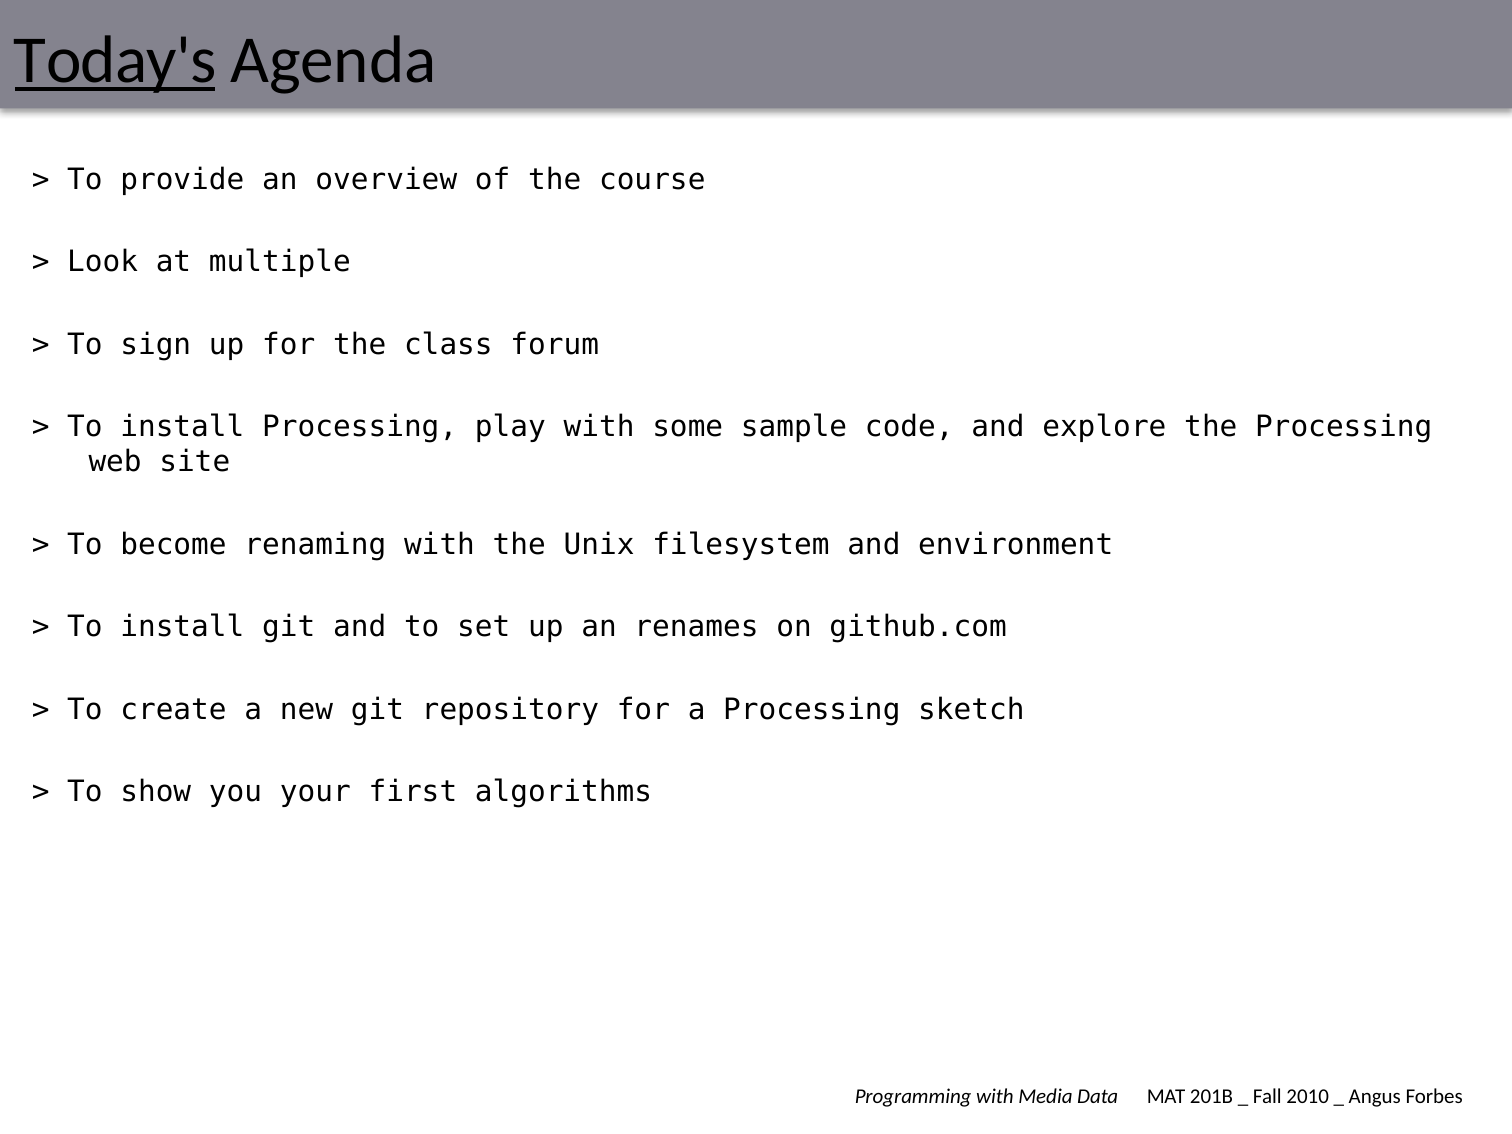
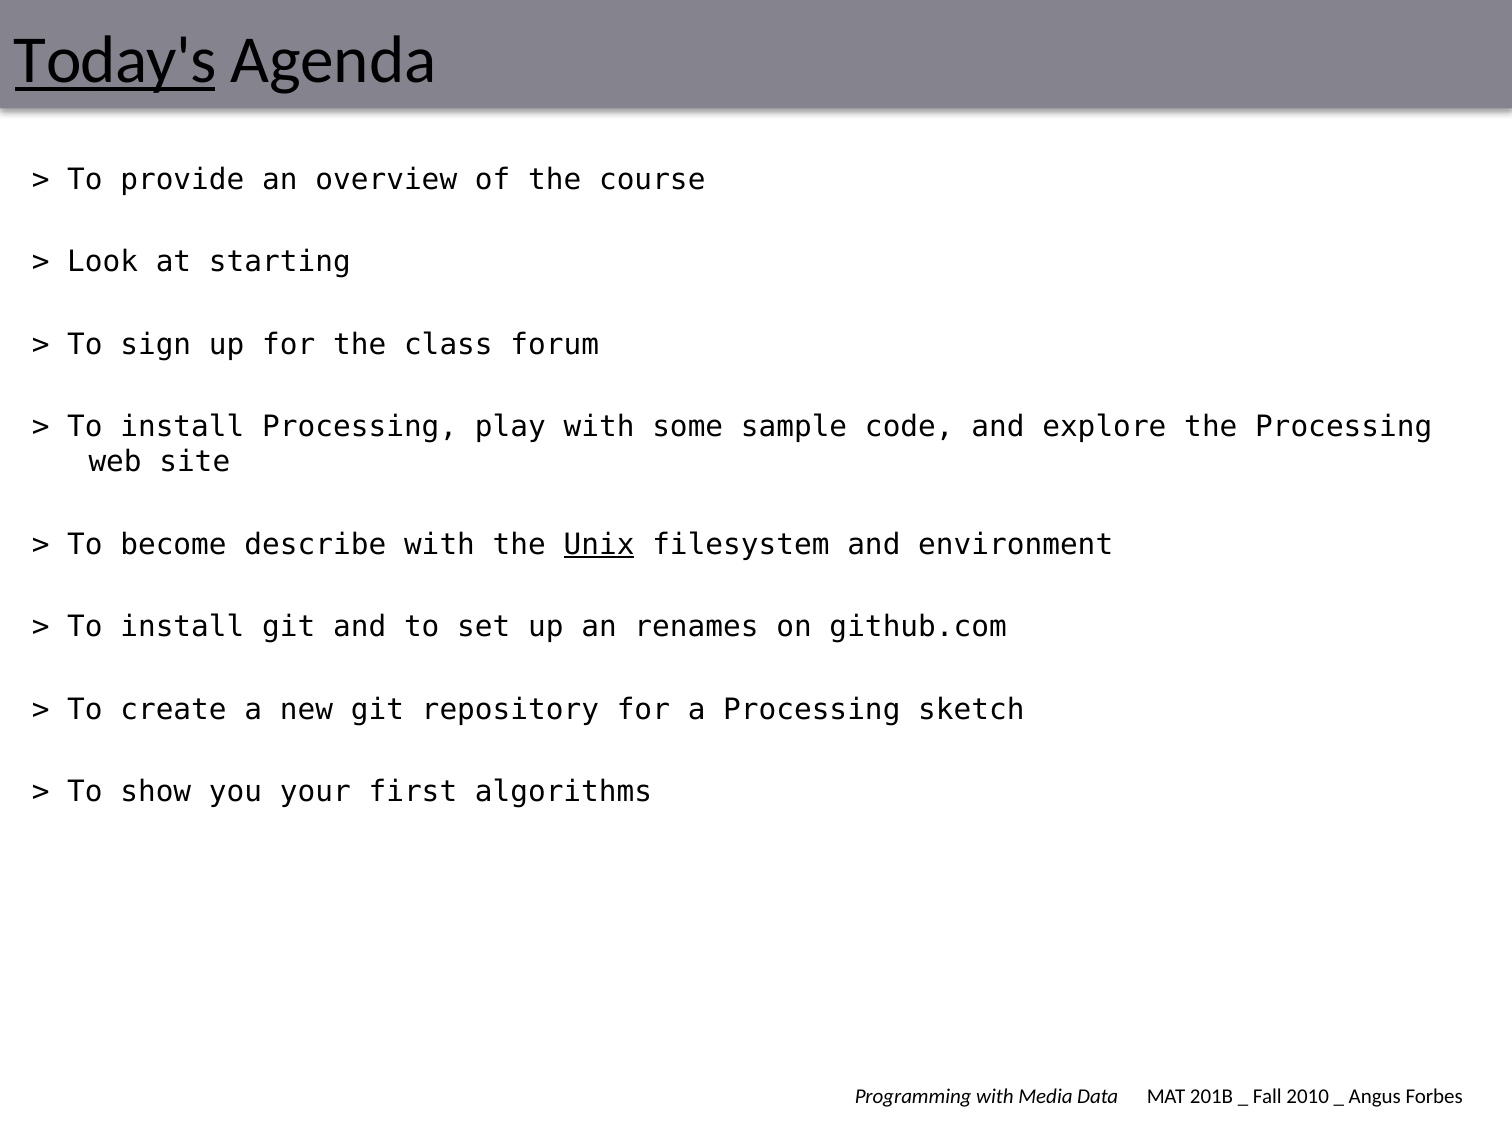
multiple: multiple -> starting (280, 262)
renaming: renaming -> describe (315, 545)
Unix underline: none -> present (599, 545)
